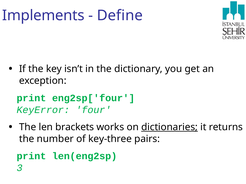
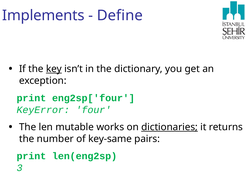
key underline: none -> present (54, 69)
brackets: brackets -> mutable (75, 127)
key-three: key-three -> key-same (110, 139)
